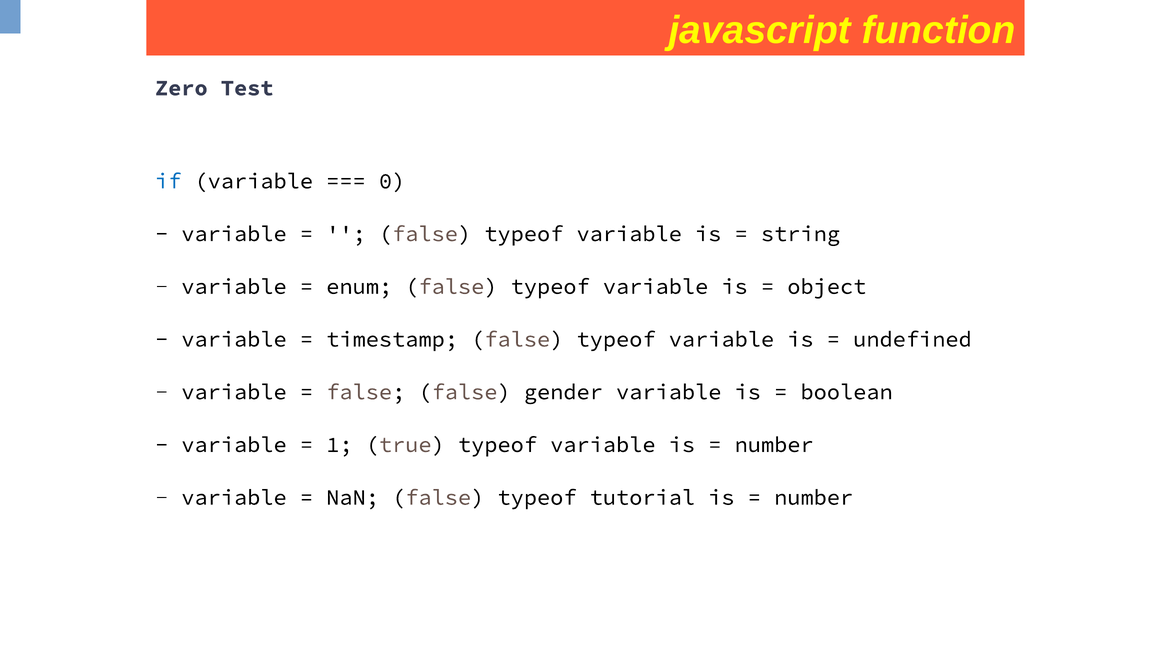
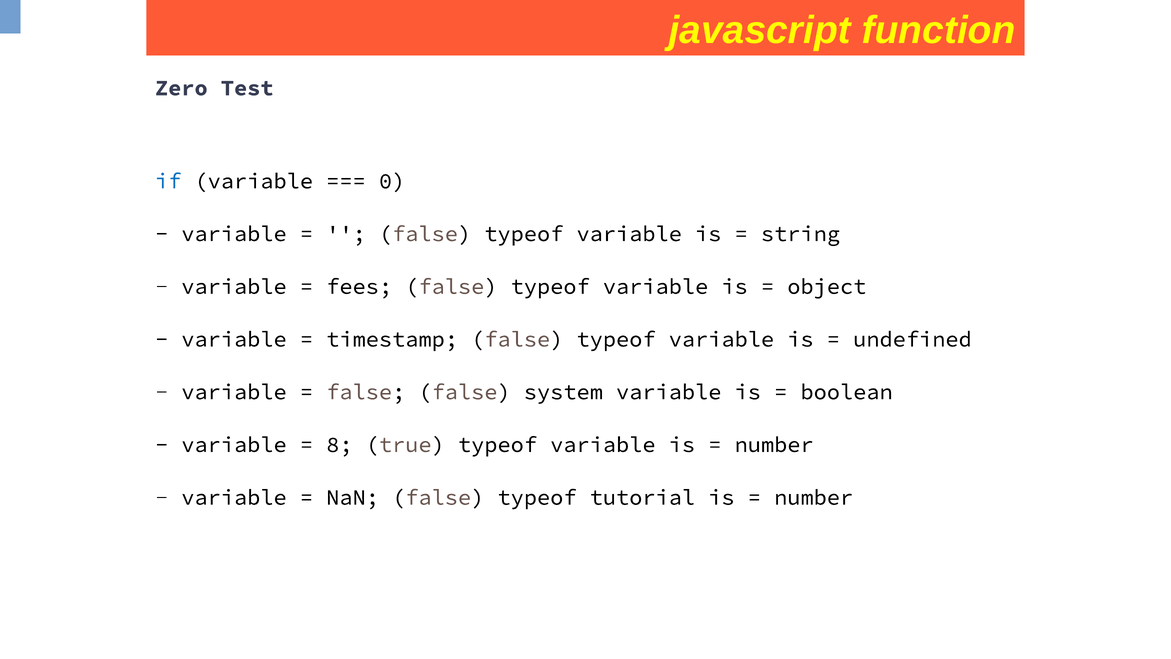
enum: enum -> fees (359, 286)
gender: gender -> system (563, 392)
1: 1 -> 8 (339, 444)
